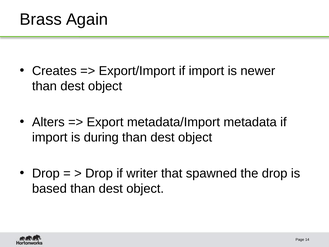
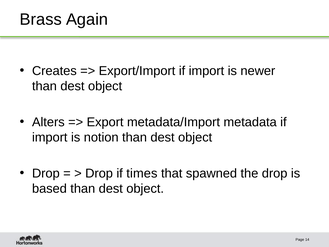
during: during -> notion (101, 137)
writer: writer -> times (142, 173)
